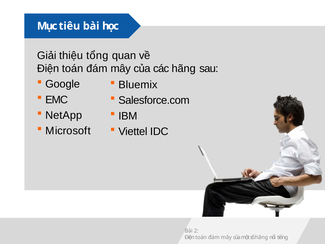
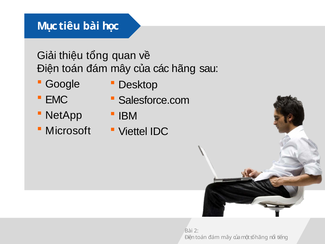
Bluemix: Bluemix -> Desktop (138, 85)
